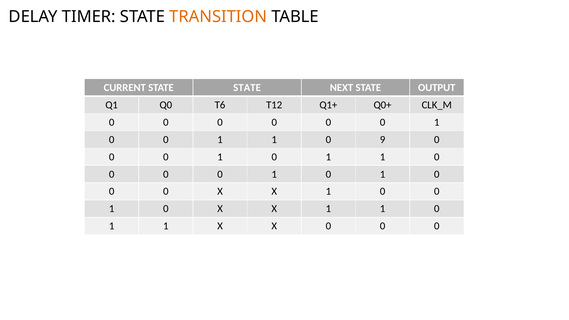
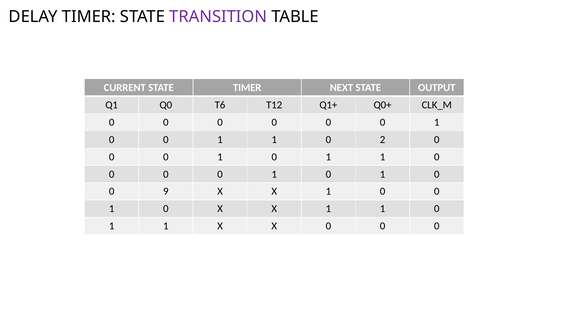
TRANSITION colour: orange -> purple (218, 17)
STATE STATE: STATE -> TIMER (247, 88)
9: 9 -> 2 (383, 140)
0: 0 -> 9 (166, 192)
